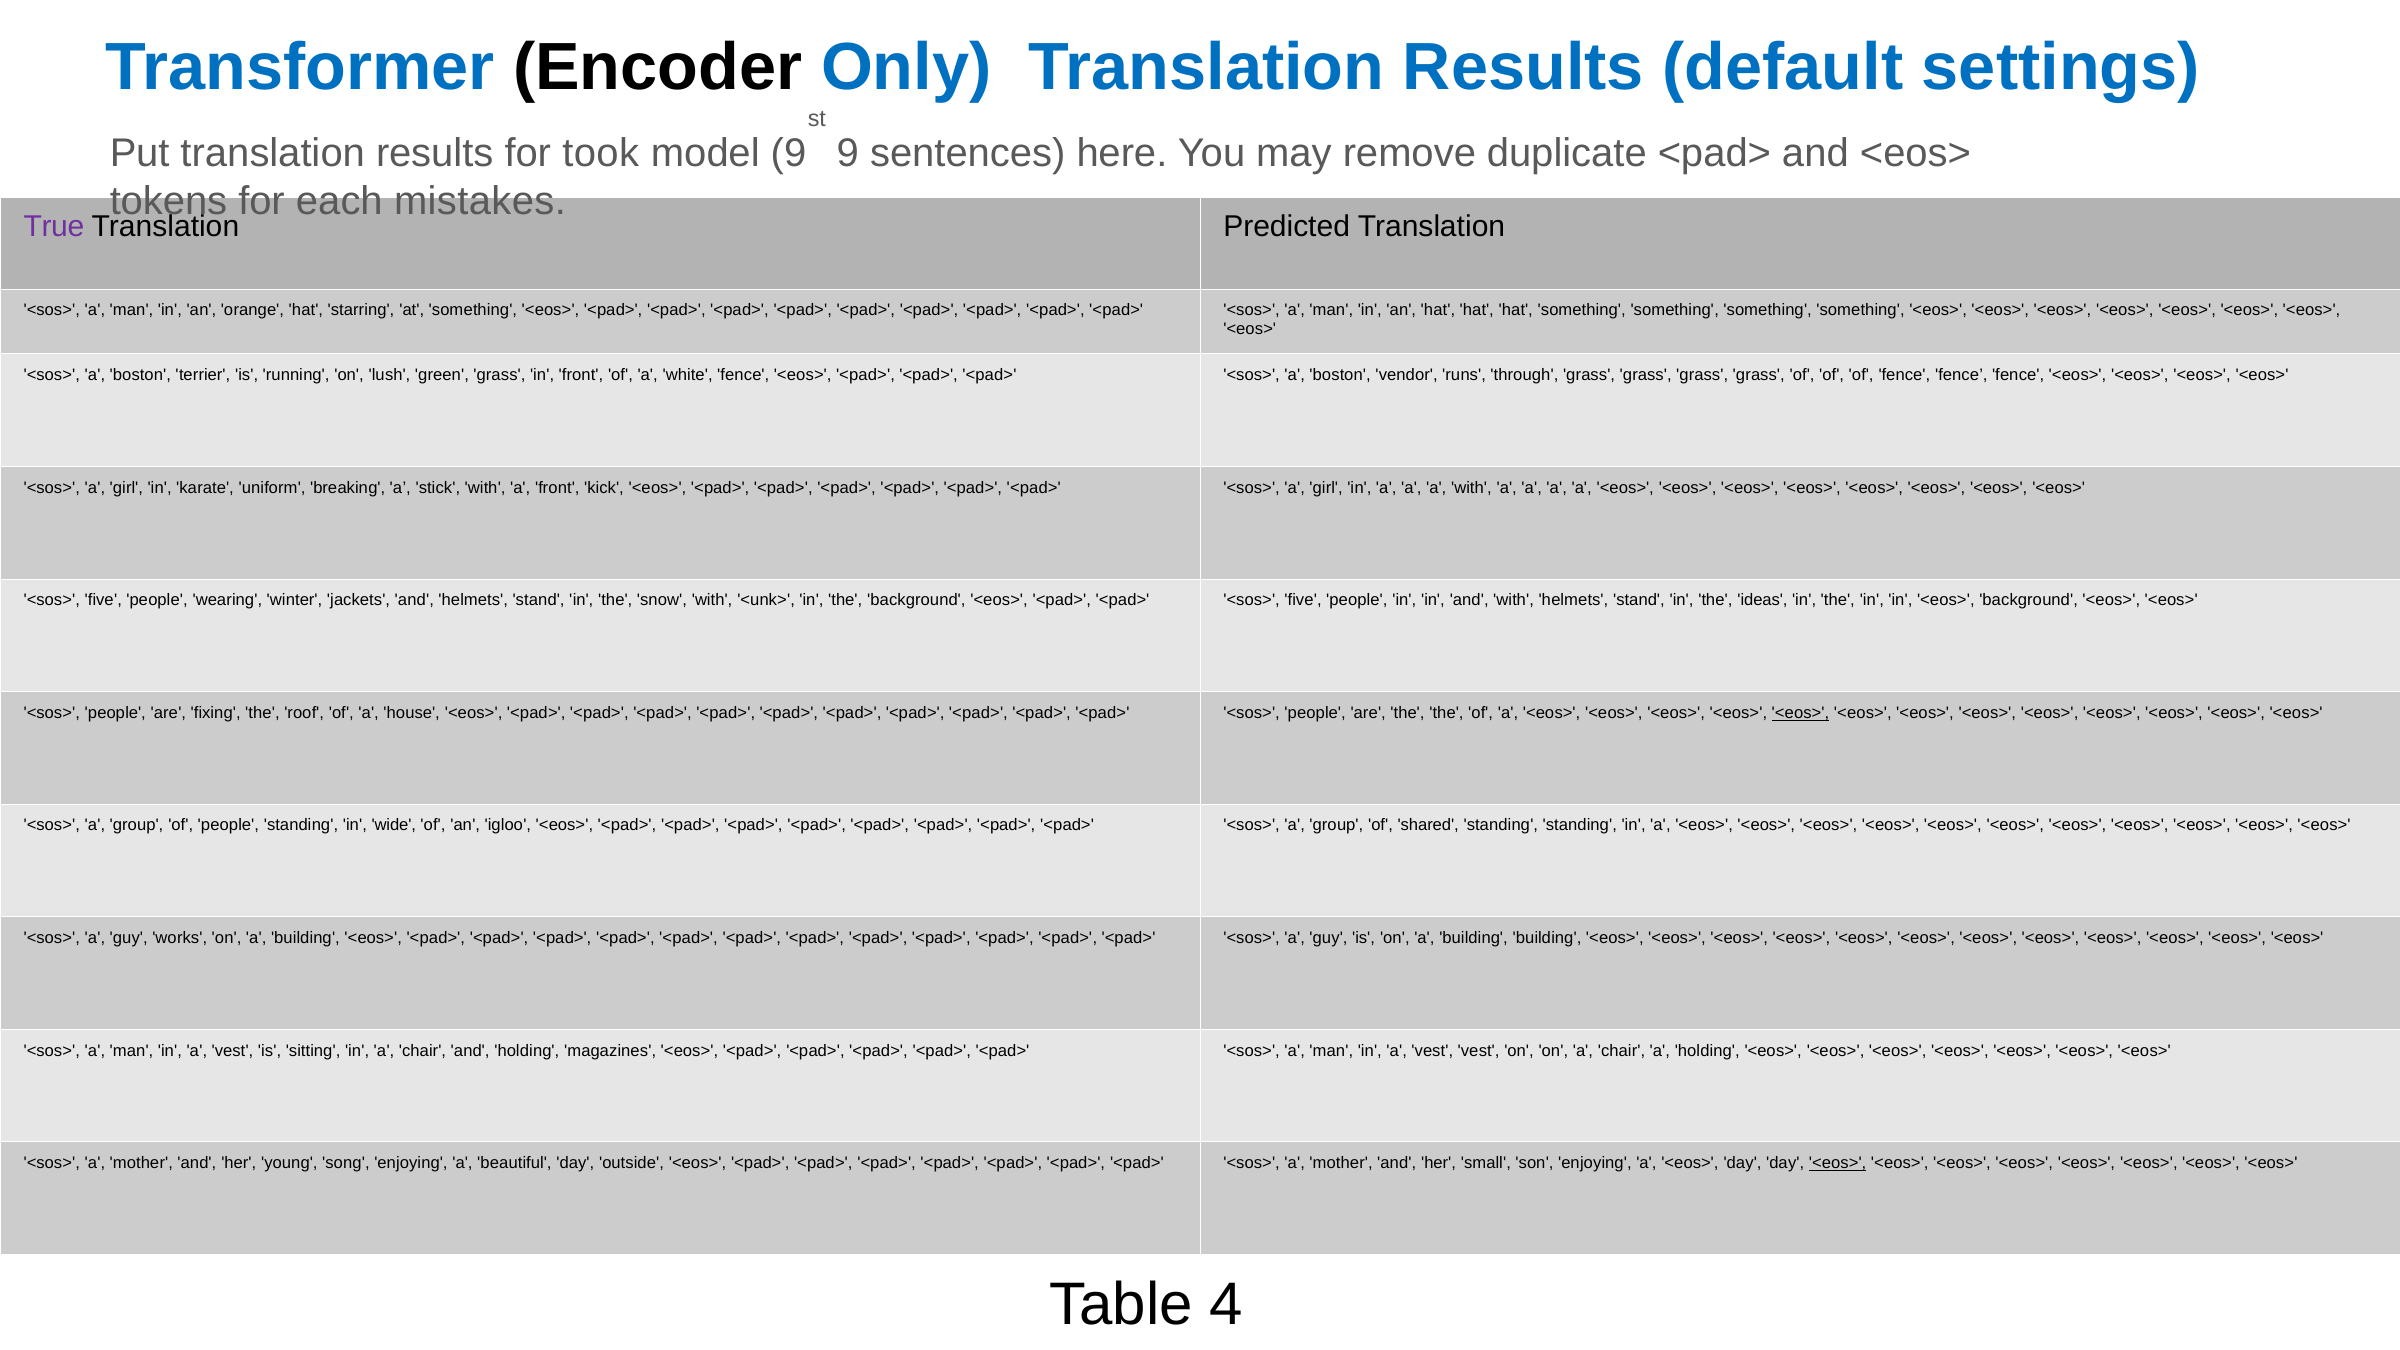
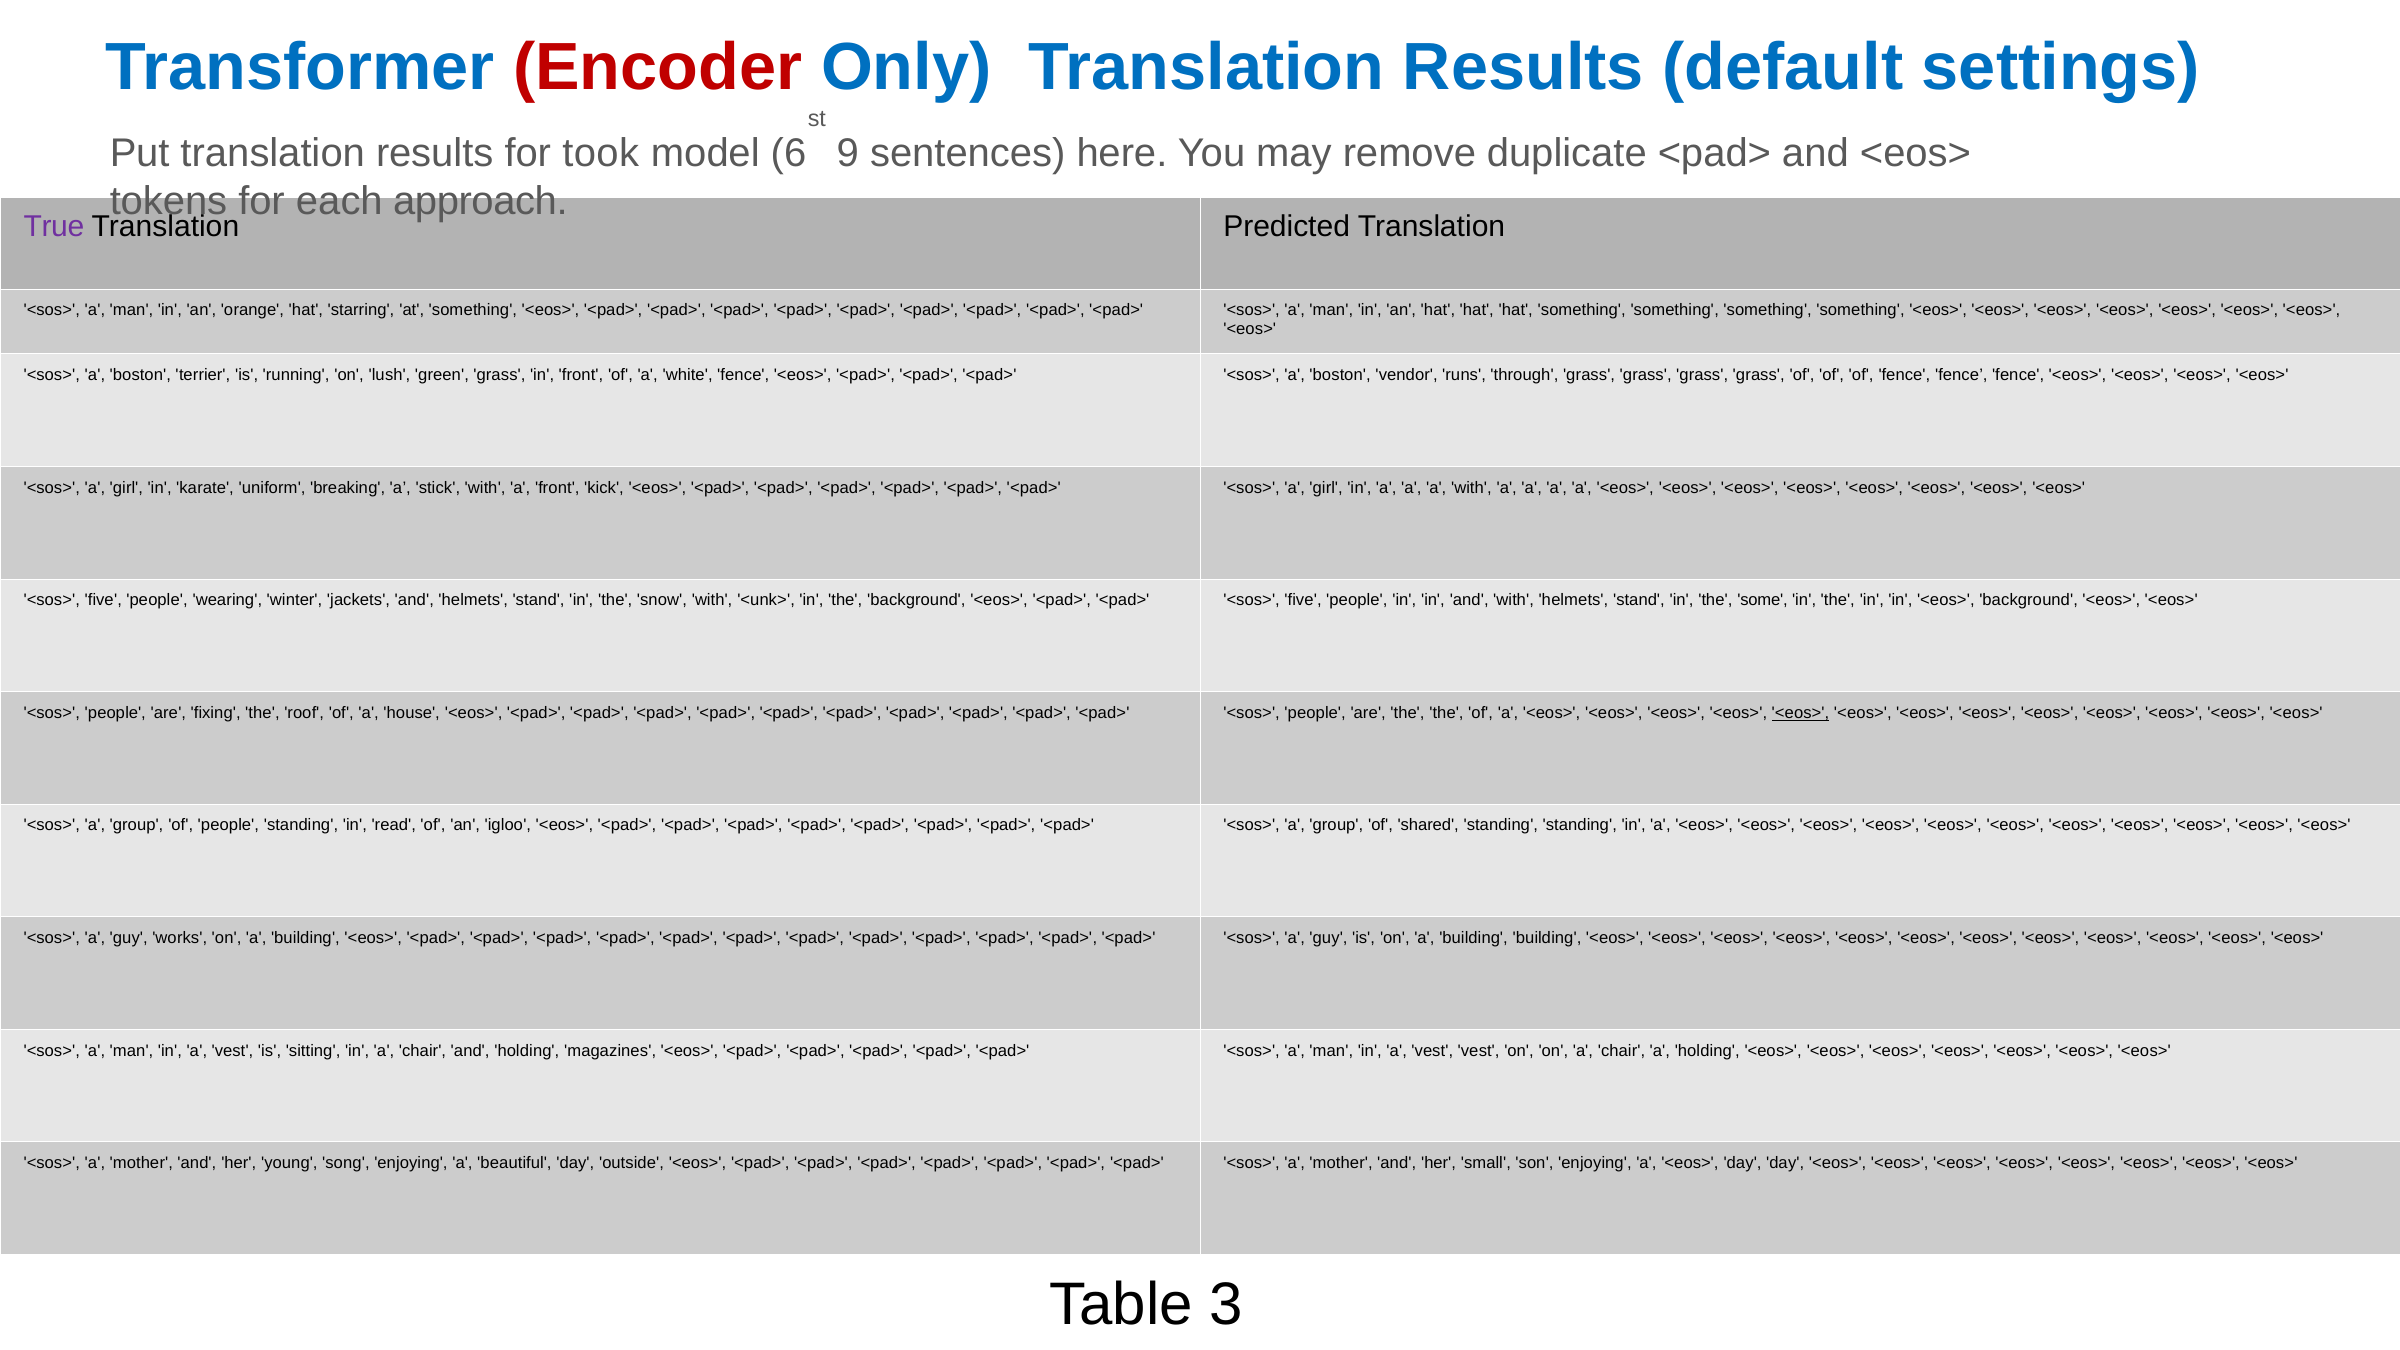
Encoder colour: black -> red (658, 68)
model 9: 9 -> 6 (788, 154)
mistakes: mistakes -> approach (480, 202)
ideas: ideas -> some (1763, 600)
wide: wide -> read (394, 826)
<eos> underline: present -> none (1838, 1163)
4: 4 -> 3 (1226, 1305)
